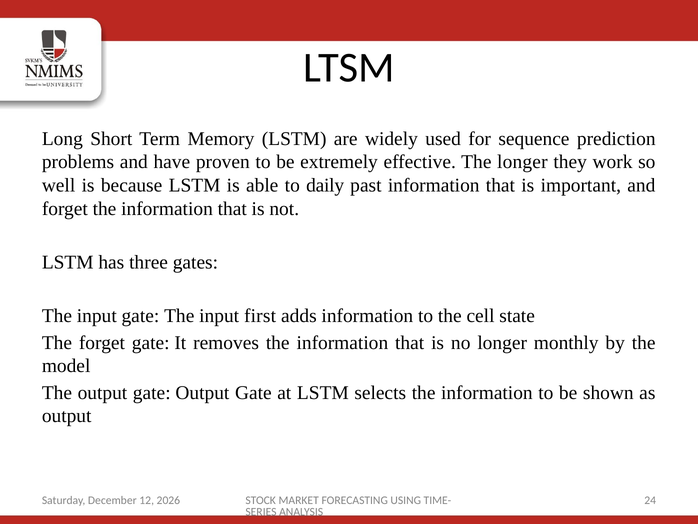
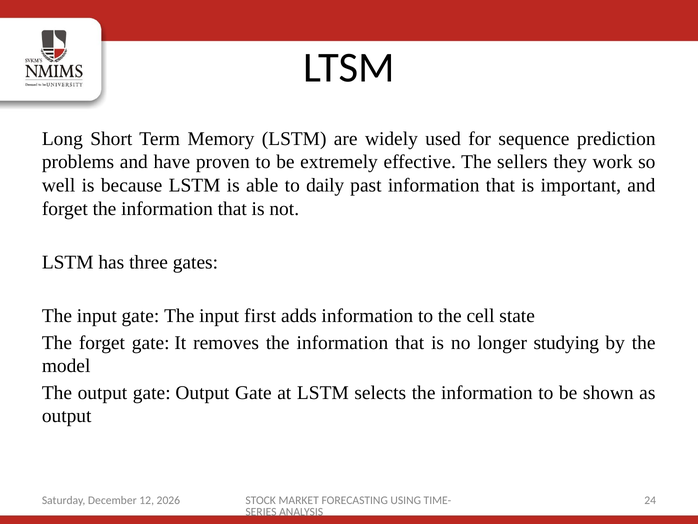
The longer: longer -> sellers (522, 162)
monthly: monthly -> studying (566, 342)
